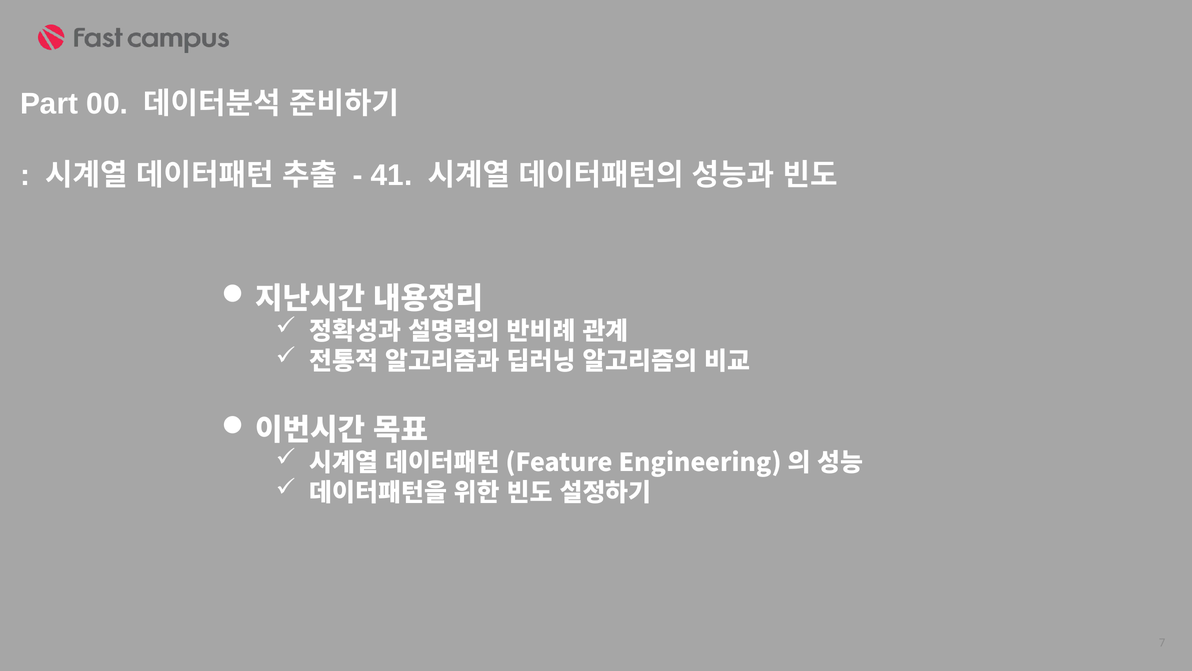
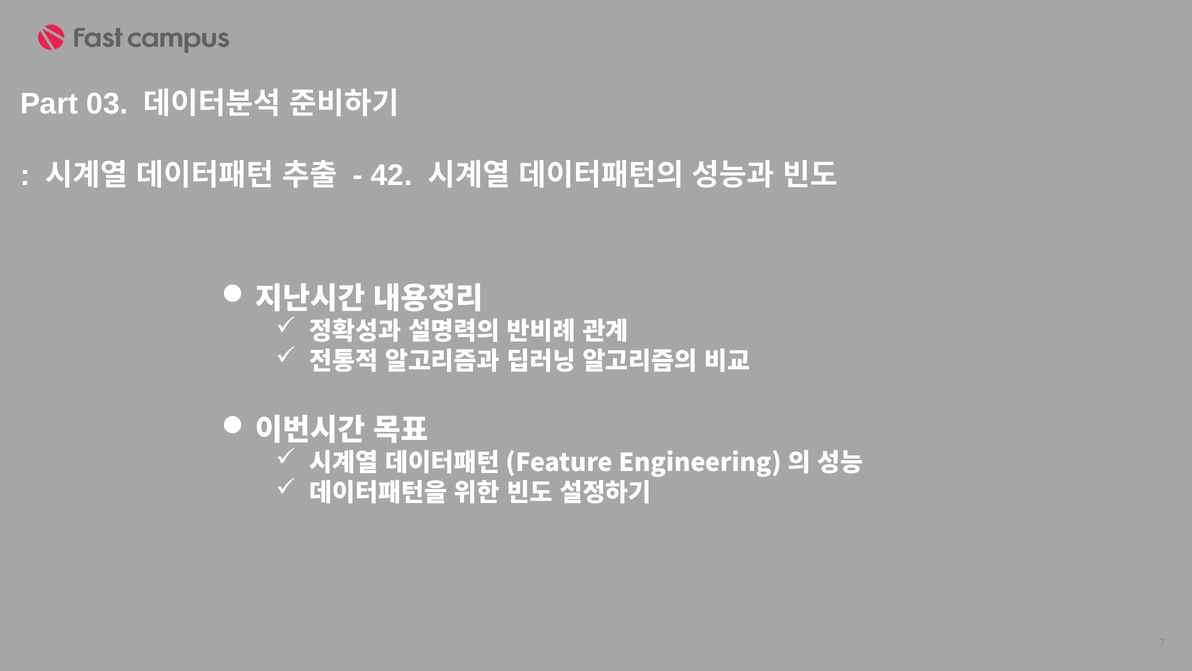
00: 00 -> 03 (107, 104)
41: 41 -> 42 (392, 175)
